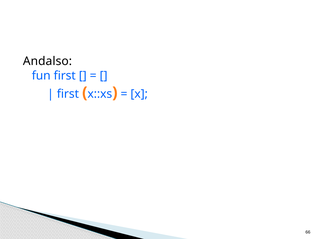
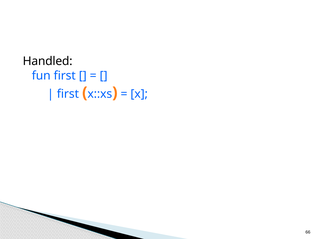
Andalso: Andalso -> Handled (48, 61)
